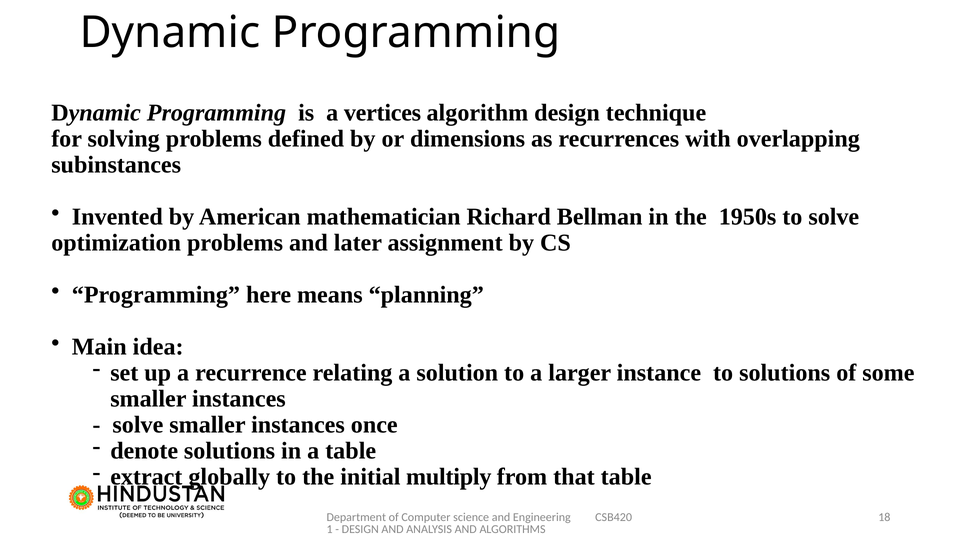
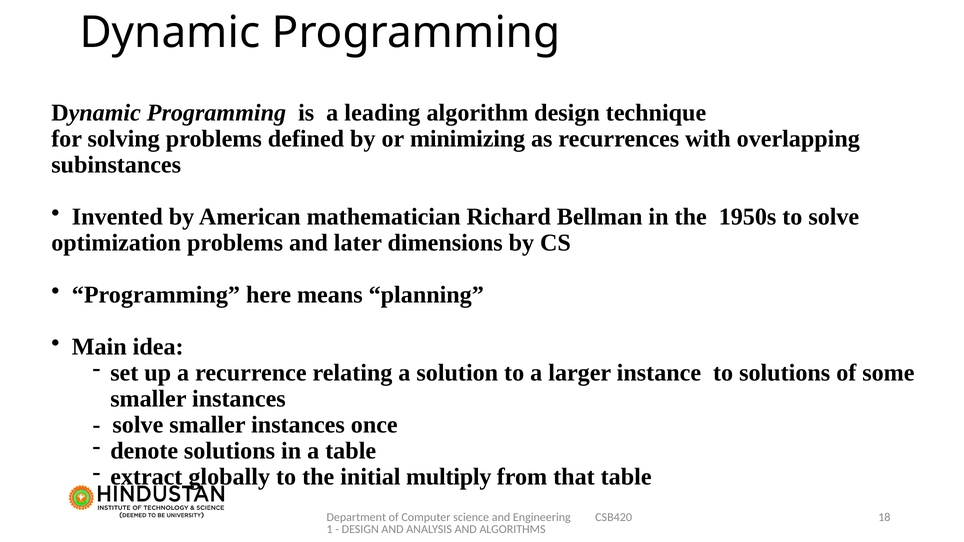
vertices: vertices -> leading (382, 113)
dimensions: dimensions -> minimizing (468, 139)
assignment: assignment -> dimensions (445, 243)
